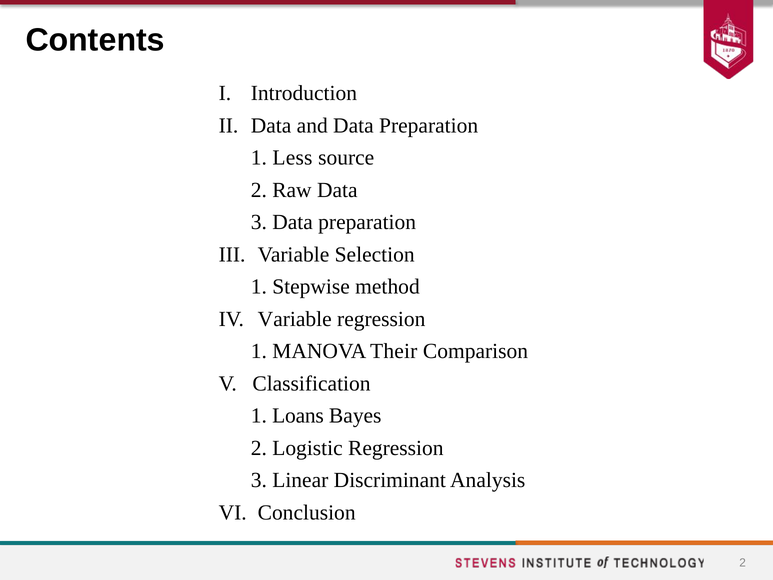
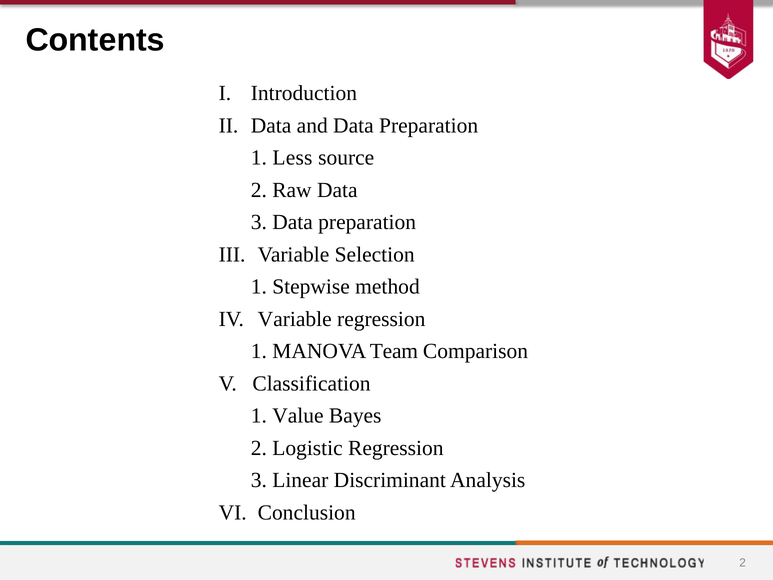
Their: Their -> Team (394, 351)
Loans: Loans -> Value (298, 416)
